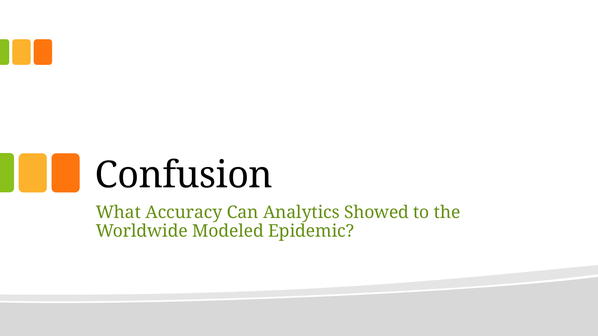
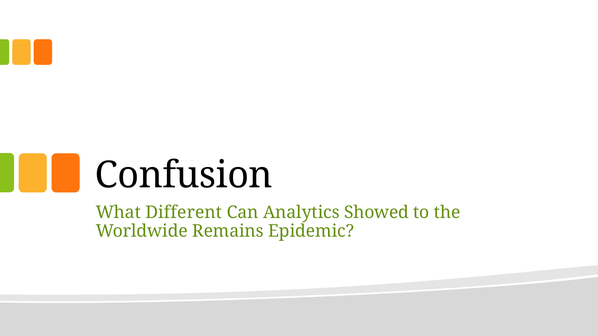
Accuracy: Accuracy -> Different (184, 213)
Modeled: Modeled -> Remains (228, 232)
